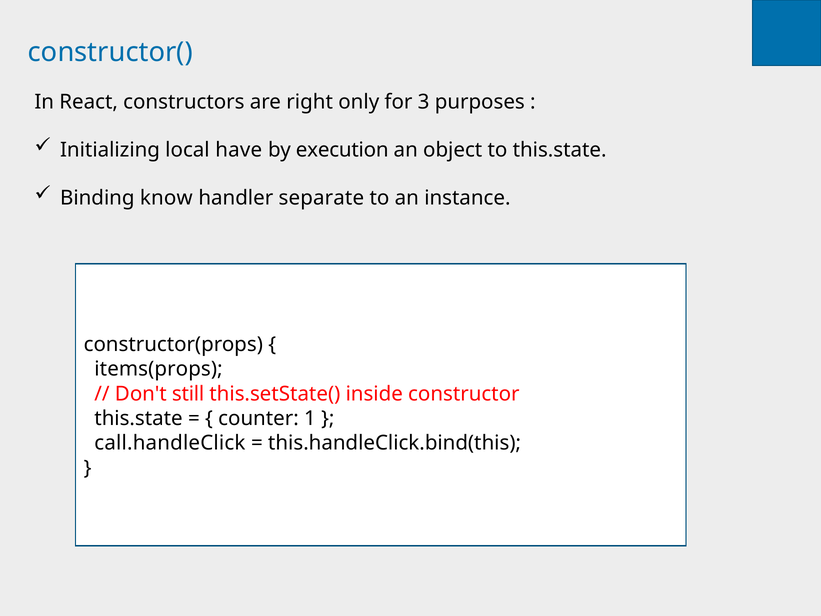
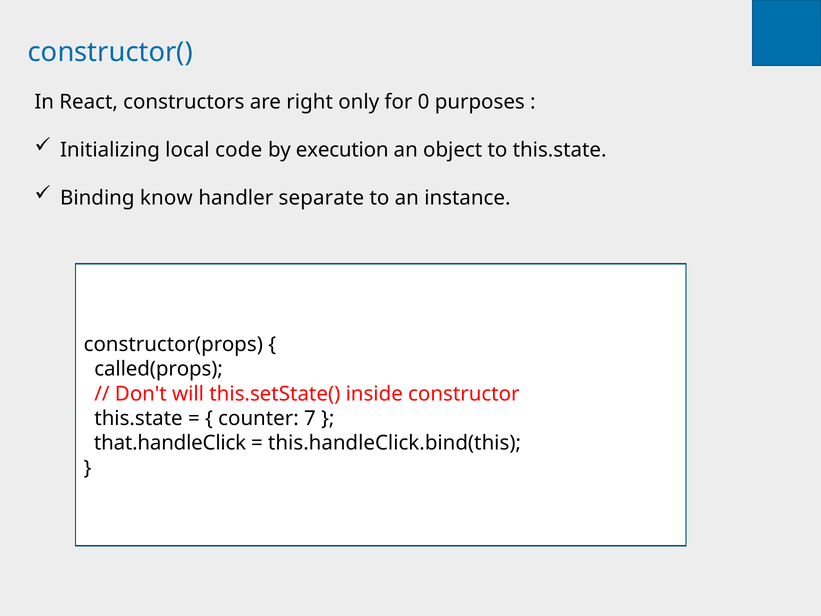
3: 3 -> 0 (424, 102)
have: have -> code (239, 150)
items(props: items(props -> called(props (159, 369)
still: still -> will (188, 394)
1: 1 -> 7 (310, 418)
call.handleClick: call.handleClick -> that.handleClick (170, 443)
